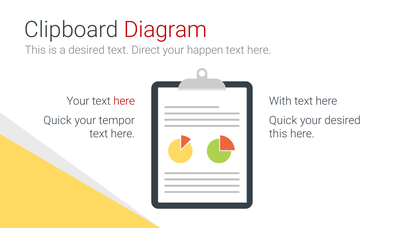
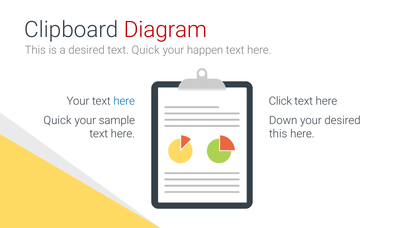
text Direct: Direct -> Quick (146, 50)
here colour: red -> blue (124, 101)
With: With -> Click (280, 101)
tempor: tempor -> sample (117, 120)
Quick: Quick -> Down (283, 120)
